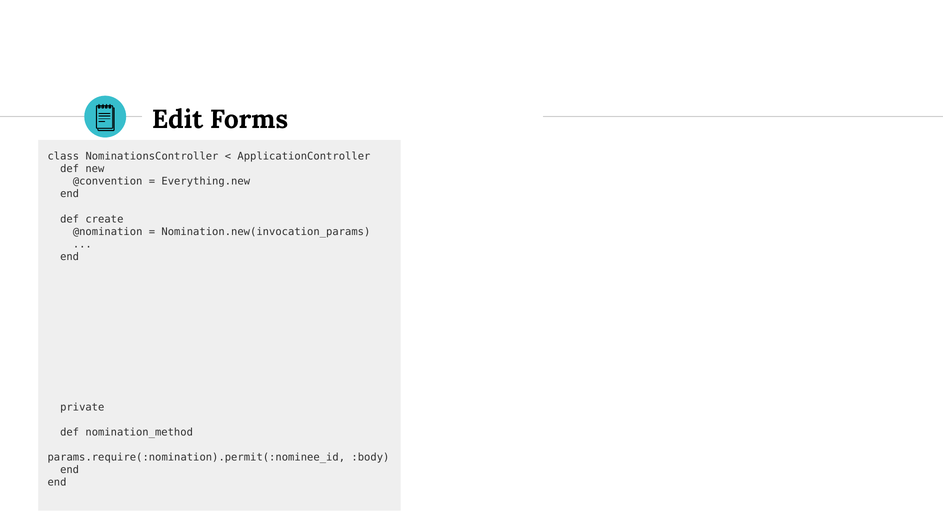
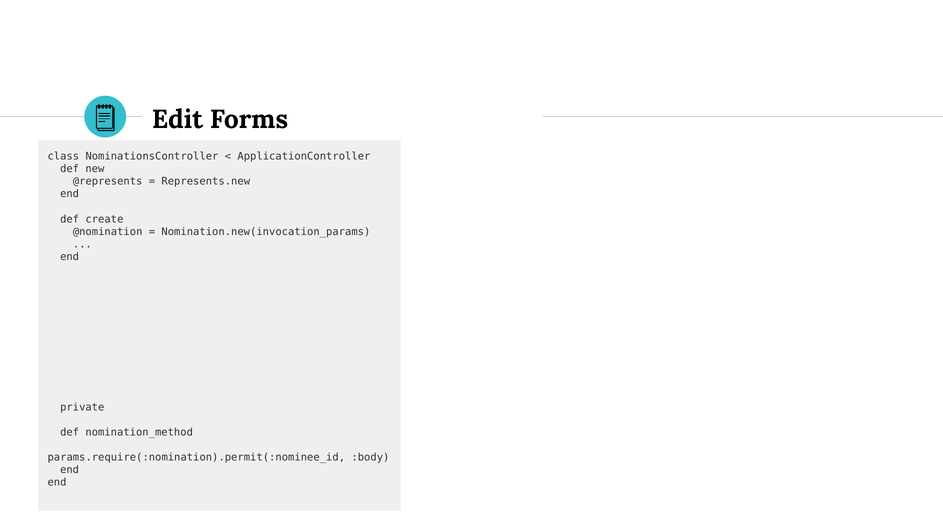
@convention: @convention -> @represents (108, 182)
Everything.new: Everything.new -> Represents.new (206, 182)
